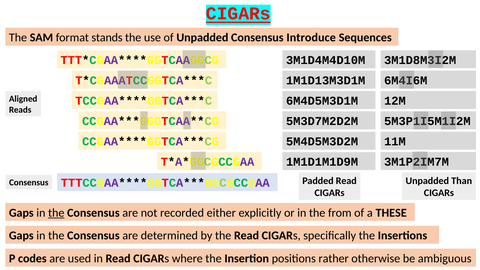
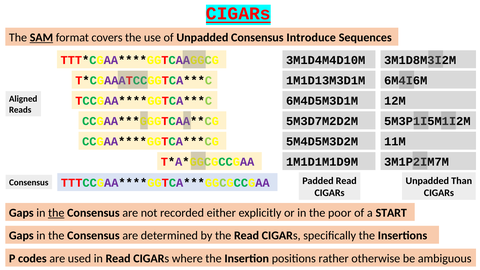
SAM underline: none -> present (41, 38)
stands: stands -> covers (107, 38)
from: from -> poor (340, 213)
THESE: THESE -> START (391, 213)
